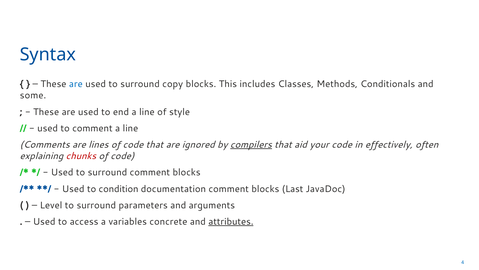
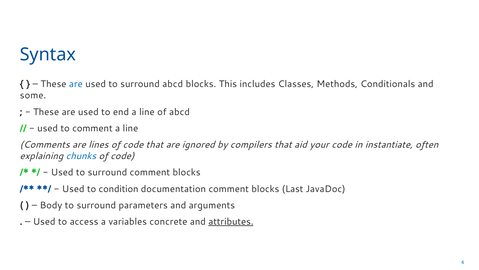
surround copy: copy -> abcd (173, 84)
of style: style -> abcd (180, 112)
compilers underline: present -> none (251, 144)
effectively: effectively -> instantiate (389, 144)
chunks colour: red -> blue (81, 156)
Level: Level -> Body (51, 205)
